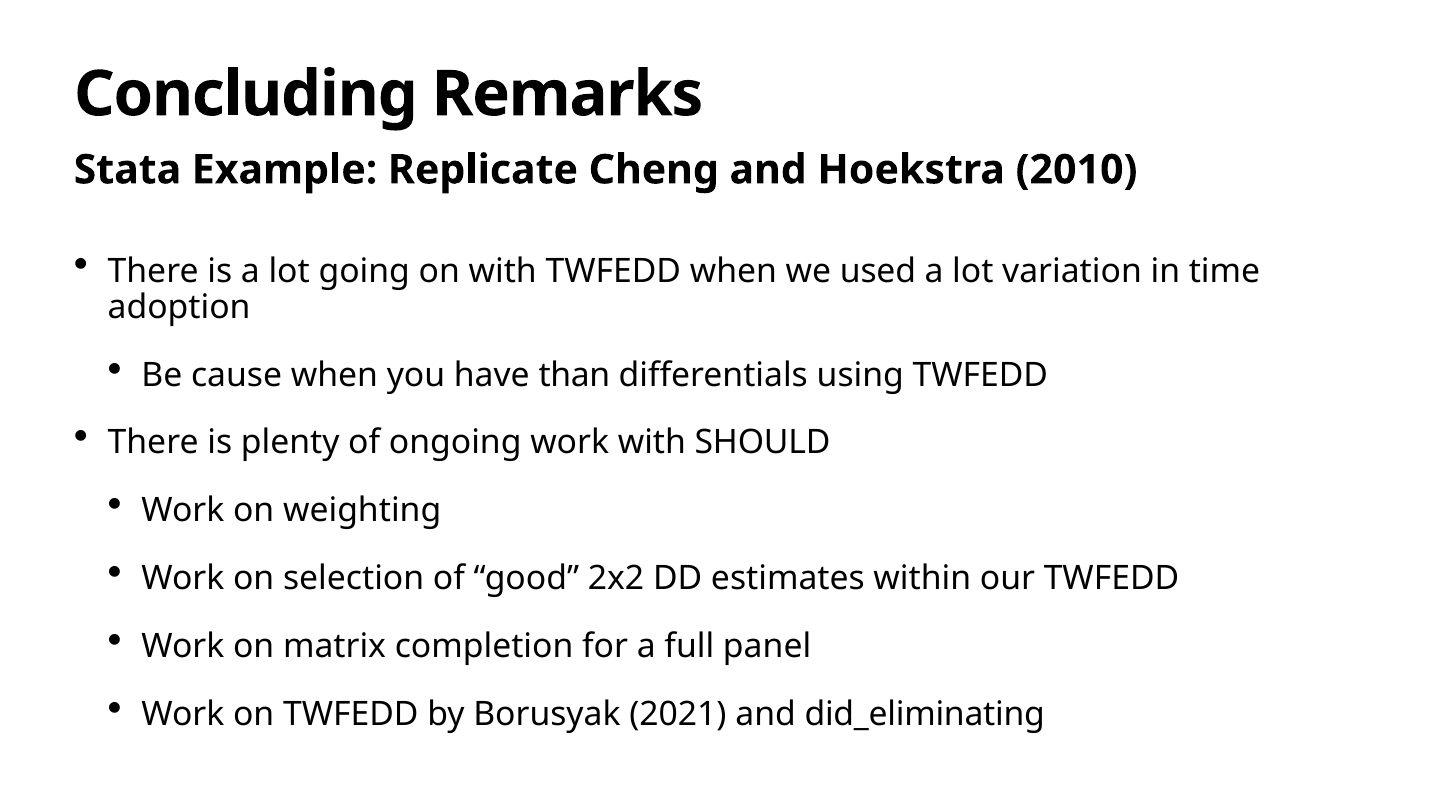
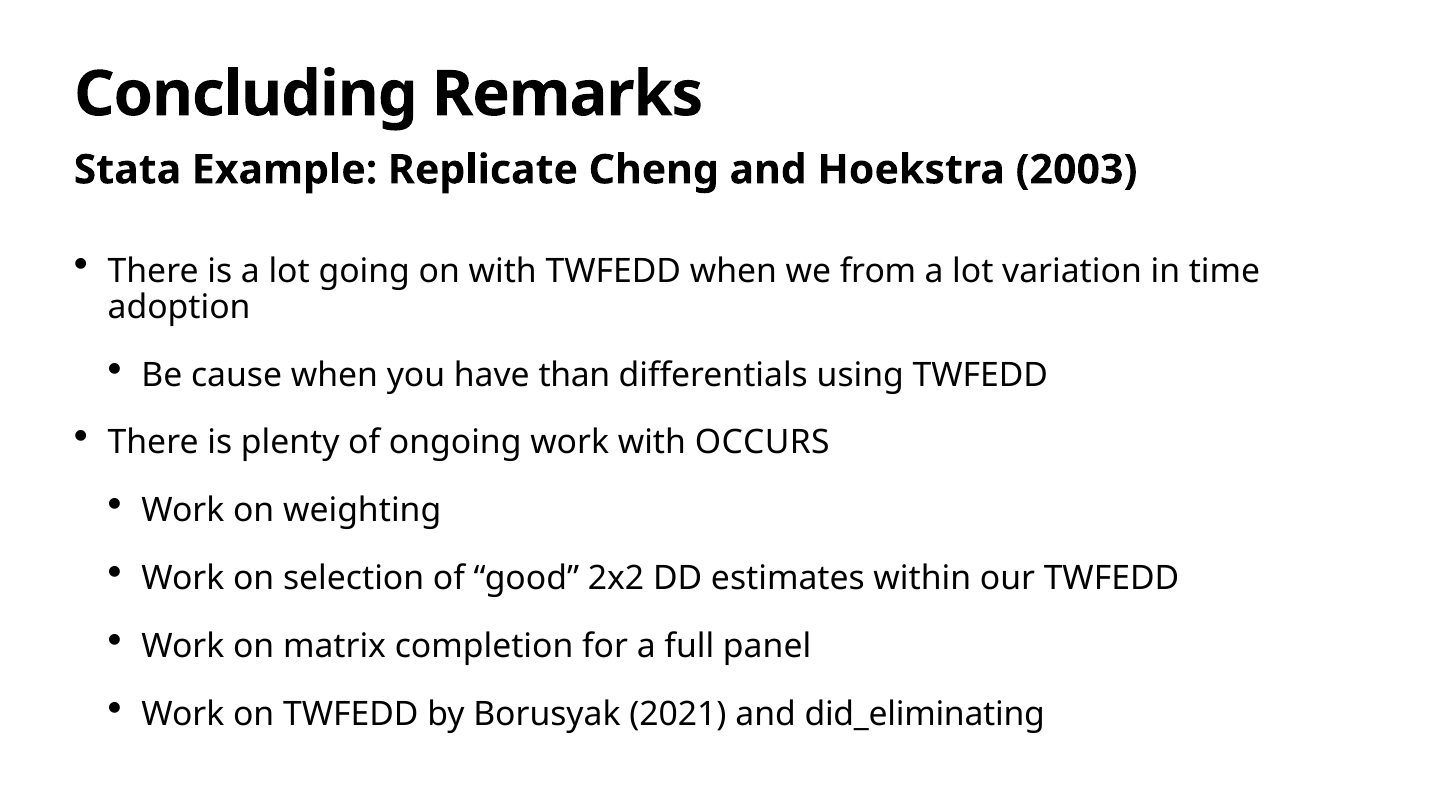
2010: 2010 -> 2003 (1077, 170)
used: used -> from (878, 271)
SHOULD: SHOULD -> OCCURS (762, 443)
